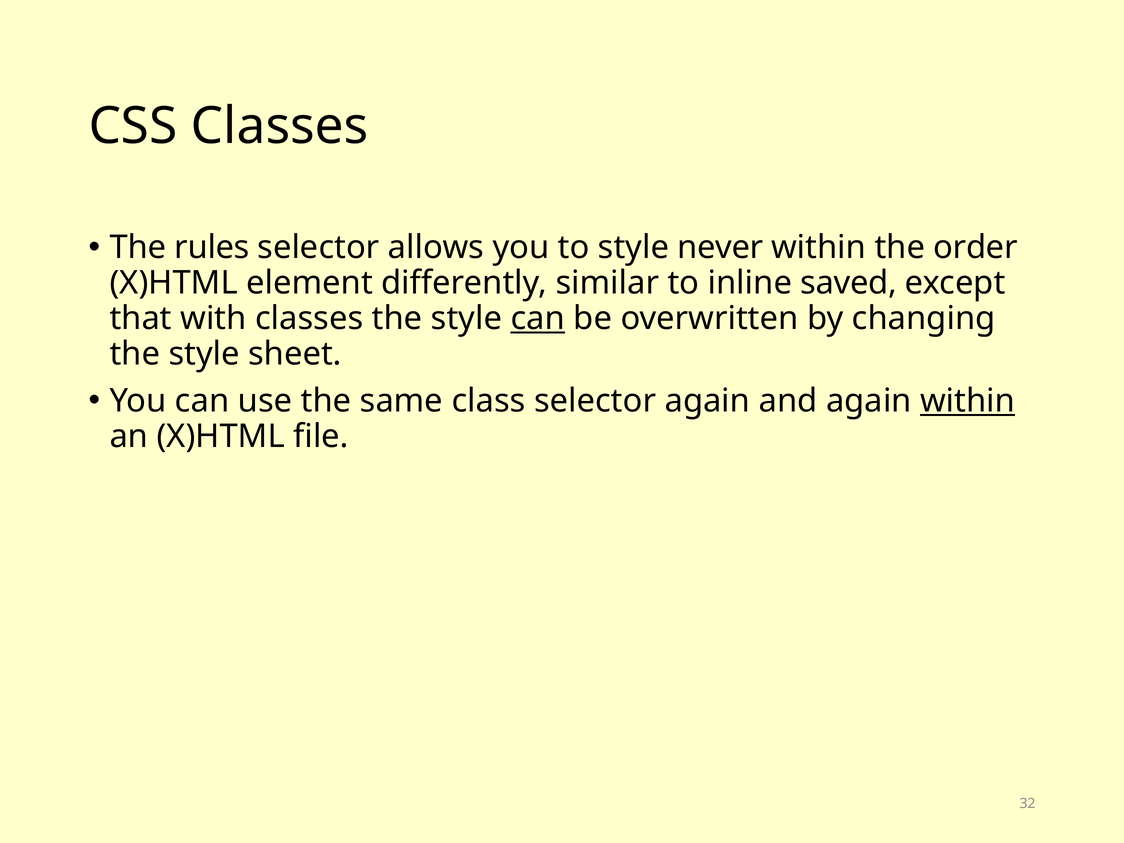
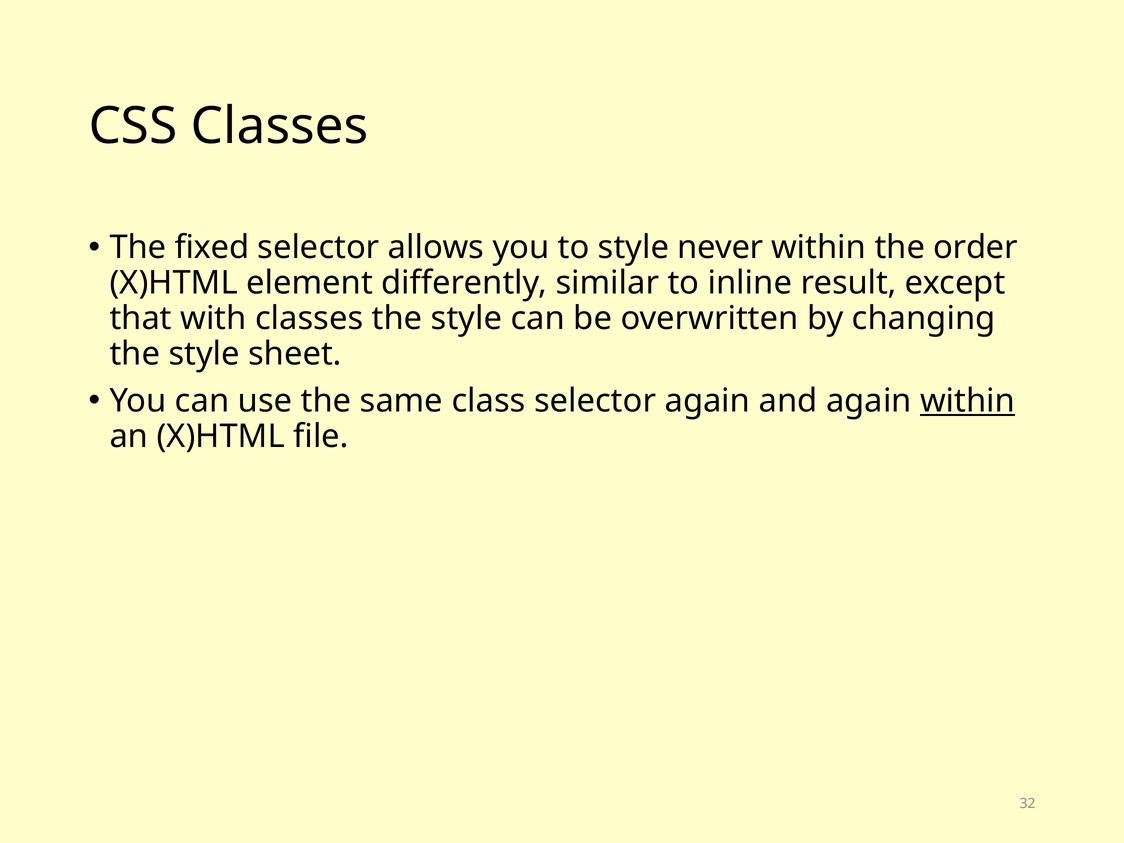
rules: rules -> fixed (212, 248)
saved: saved -> result (849, 283)
can underline: present -> none (538, 318)
